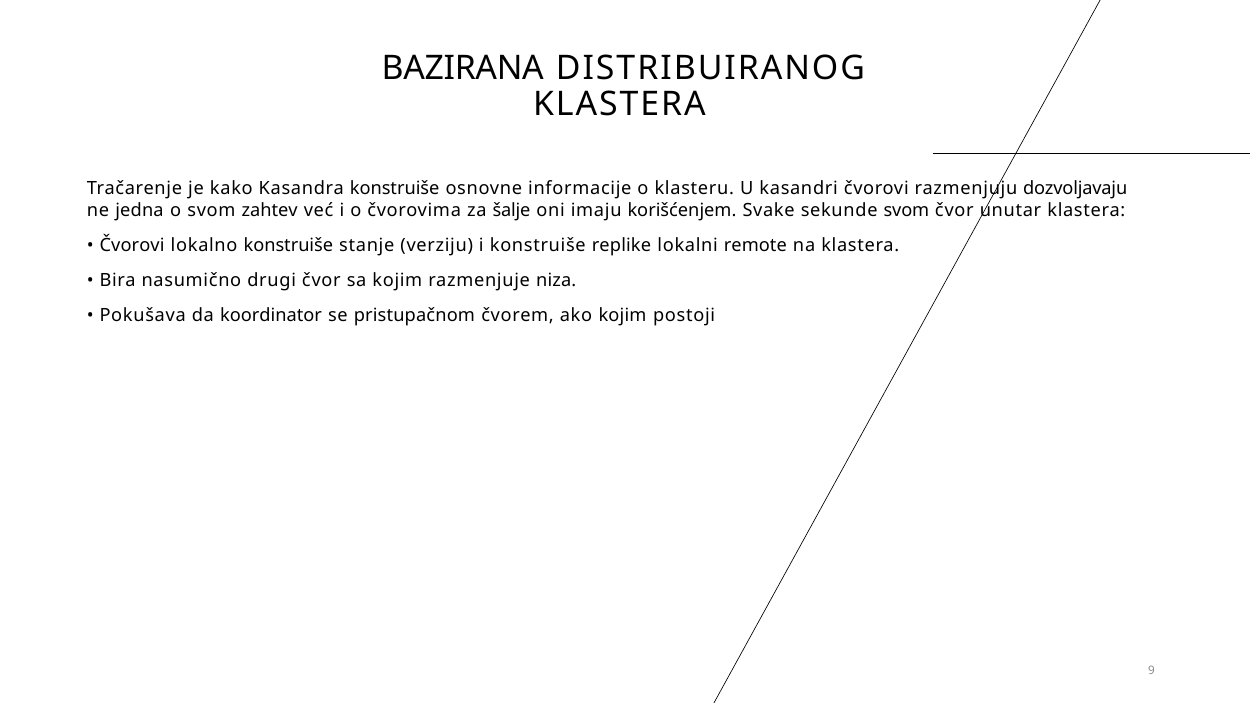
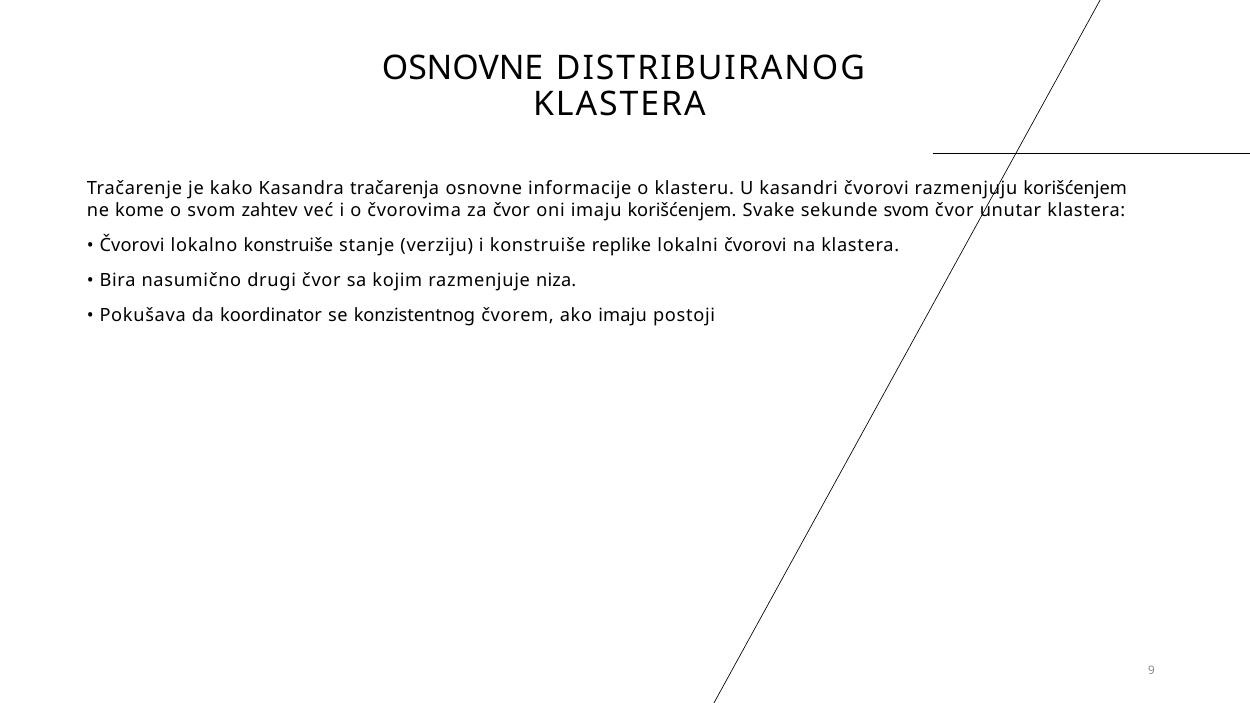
BAZIRANA: BAZIRANA -> OSNOVNE (463, 68)
Kasandra konstruiše: konstruiše -> tračarenja (395, 188)
razmenjuju dozvoljavaju: dozvoljavaju -> korišćenjem (1075, 188)
jedna: jedna -> kome (139, 210)
za šalje: šalje -> čvor (511, 210)
lokalni remote: remote -> čvorovi (755, 245)
pristupačnom: pristupačnom -> konzistentnog (414, 315)
ako kojim: kojim -> imaju (623, 315)
